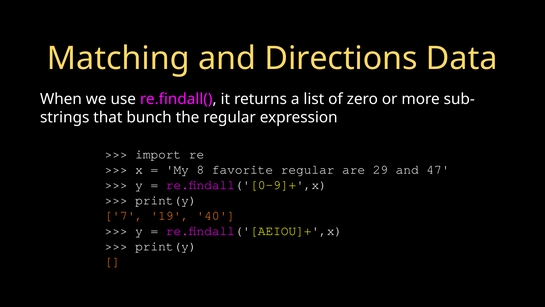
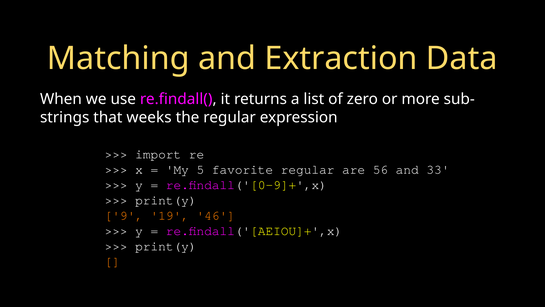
Directions: Directions -> Extraction (341, 58)
bunch: bunch -> weeks (149, 117)
8: 8 -> 5 (200, 169)
29: 29 -> 56 (380, 169)
47: 47 -> 33 (438, 169)
7: 7 -> 9 (124, 215)
40: 40 -> 46 (216, 215)
